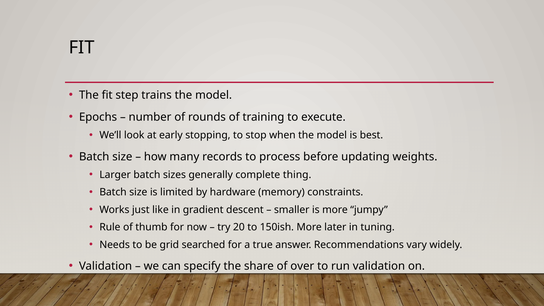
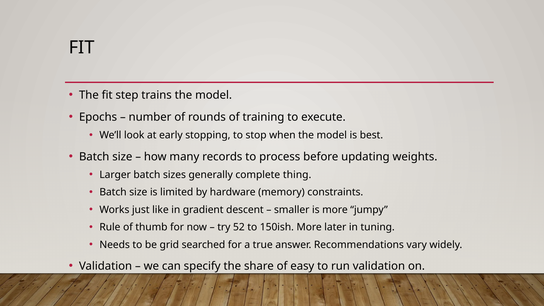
20: 20 -> 52 (239, 227)
over: over -> easy (302, 266)
